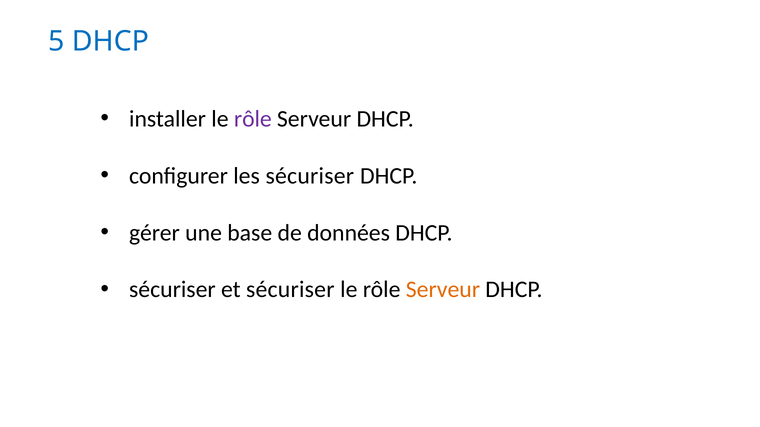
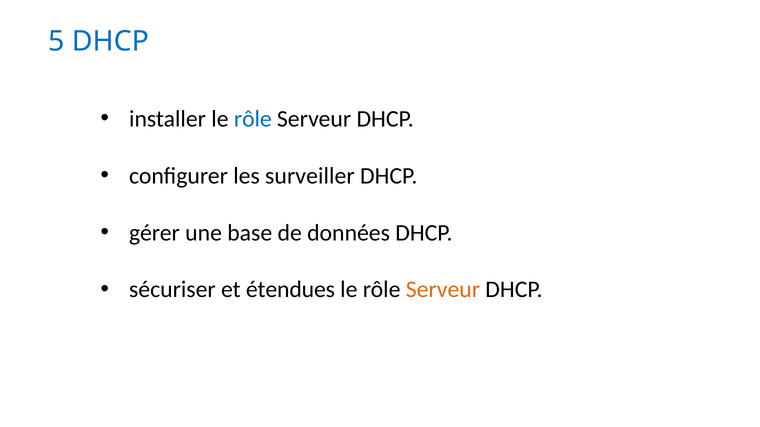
rôle colour: purple -> blue (253, 119)
les sécuriser: sécuriser -> surveiller (310, 176)
et sécuriser: sécuriser -> étendues (290, 290)
